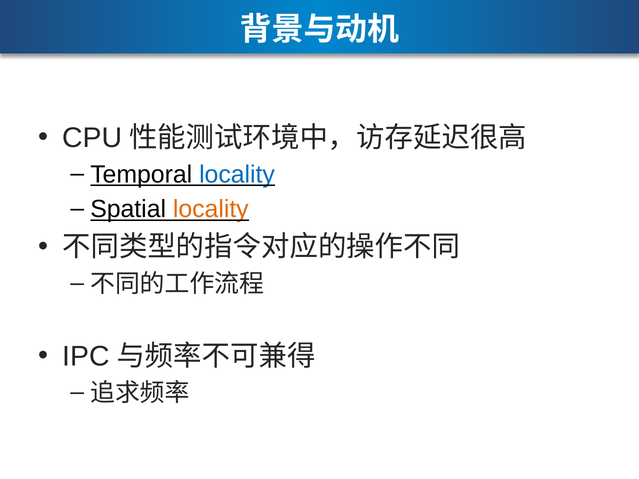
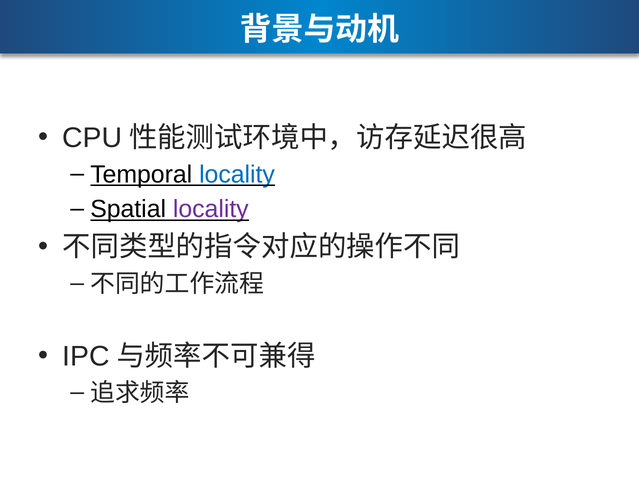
locality colour: orange -> purple (211, 209)
